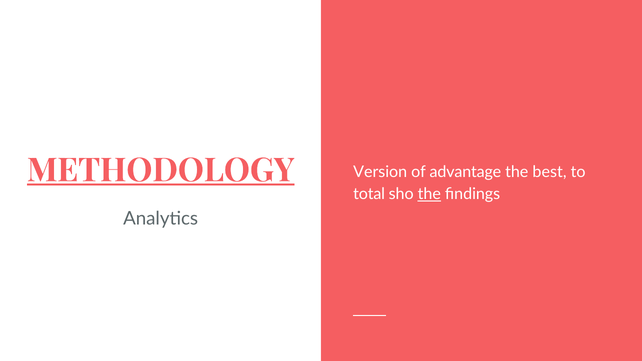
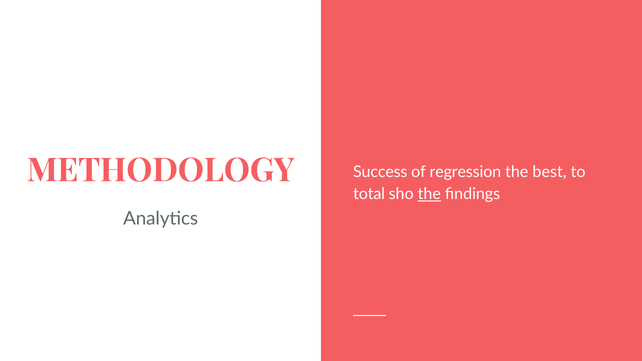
METHODOLOGY underline: present -> none (161, 170)
Version: Version -> Success (380, 172)
advantage: advantage -> regression (465, 172)
